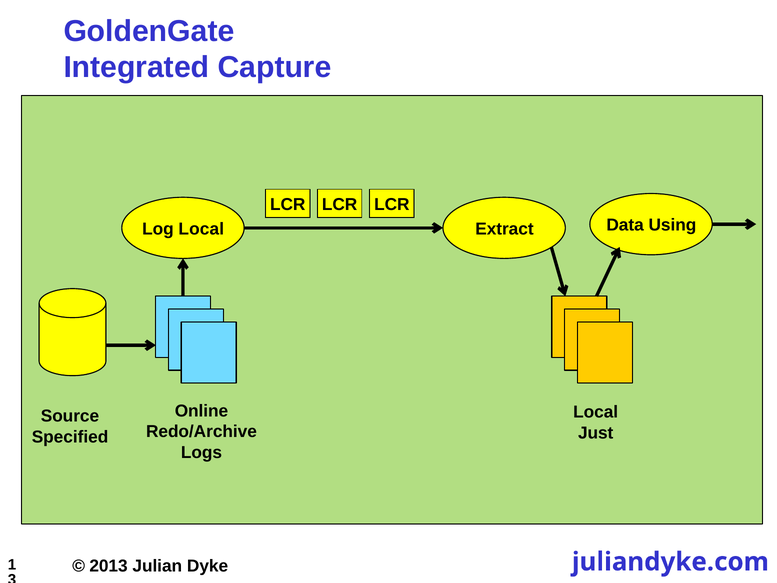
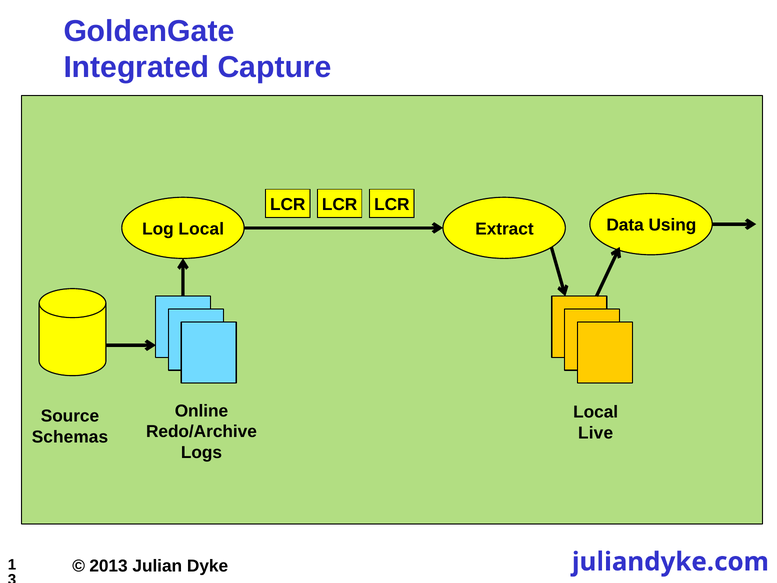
Just: Just -> Live (596, 433)
Specified: Specified -> Schemas (70, 437)
